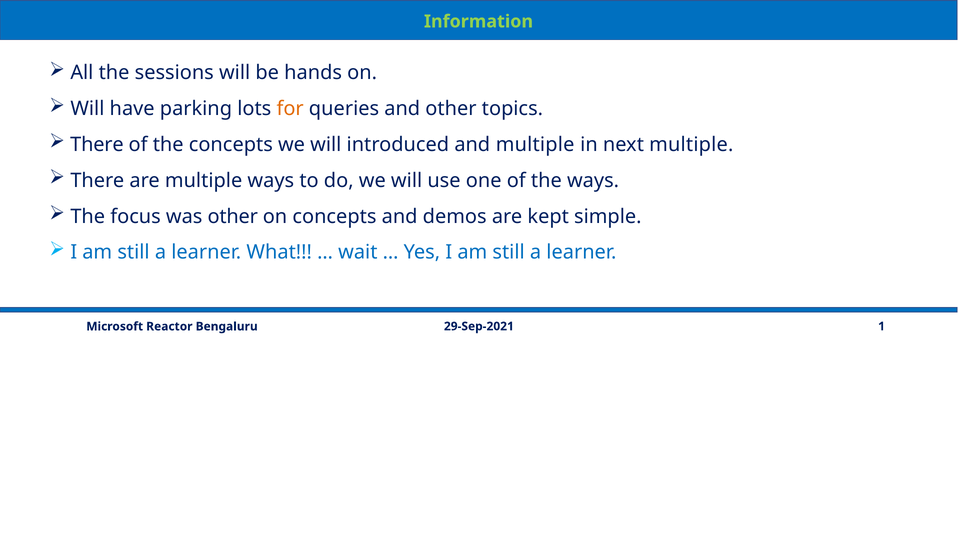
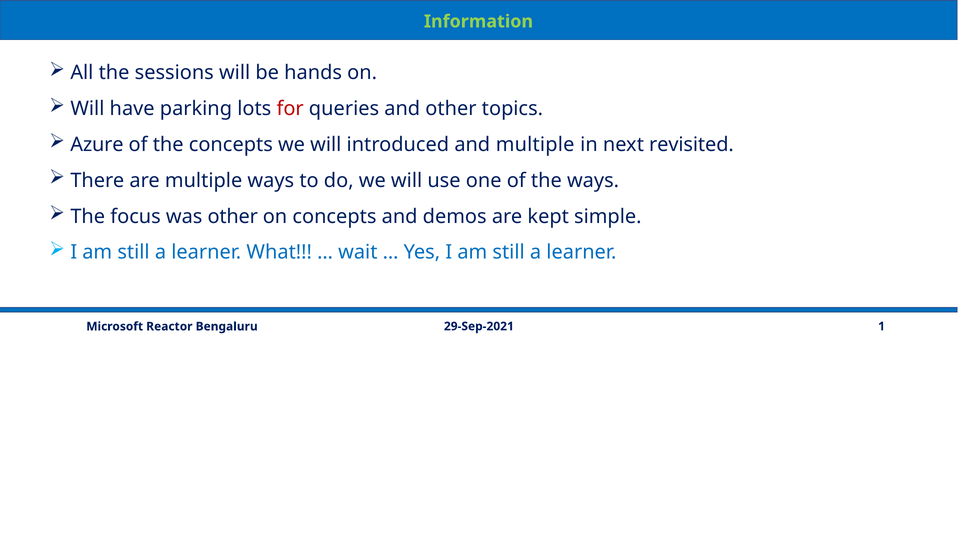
for colour: orange -> red (290, 109)
There: There -> Azure (97, 145)
next multiple: multiple -> revisited (691, 145)
